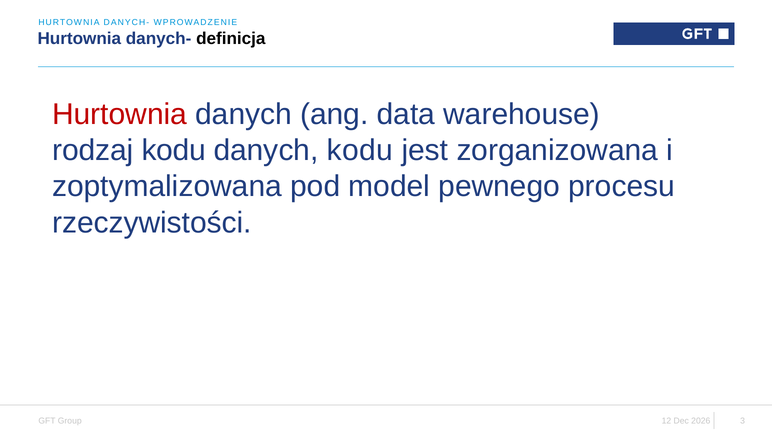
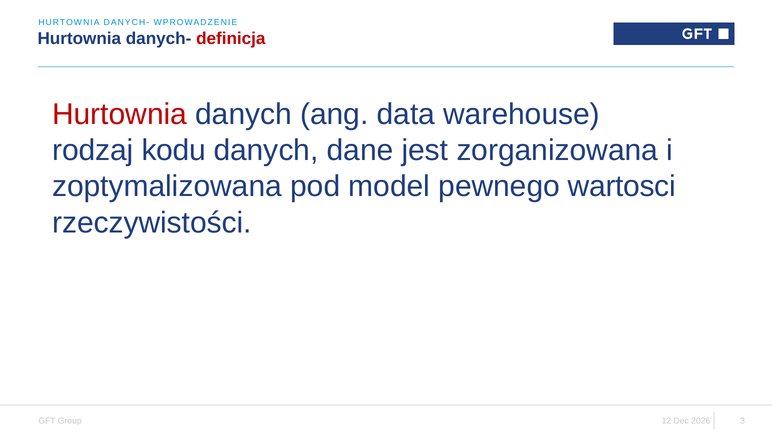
definicja colour: black -> red (231, 38)
danych kodu: kodu -> dane (360, 151)
procesu: procesu -> wartosci (622, 187)
